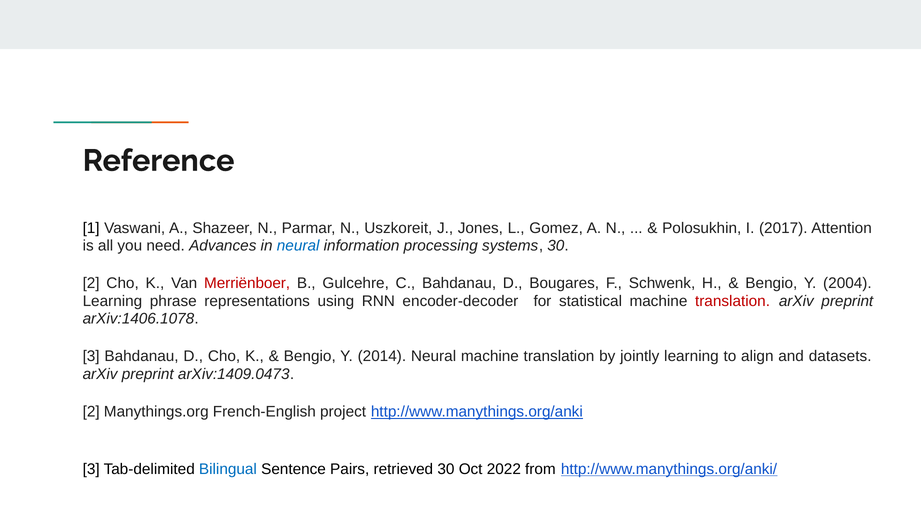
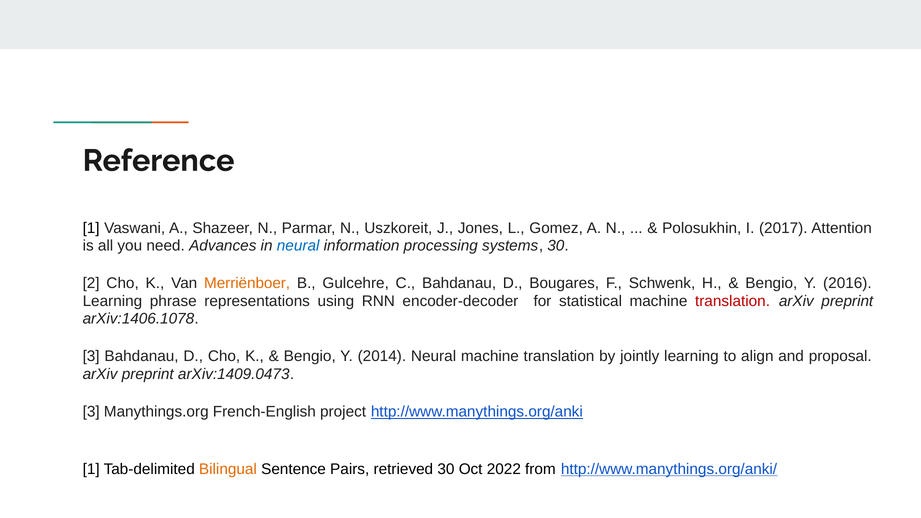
Merriënboer colour: red -> orange (247, 283)
2004: 2004 -> 2016 (847, 283)
datasets: datasets -> proposal (840, 356)
2: 2 -> 3 (91, 412)
3: 3 -> 1 (91, 469)
Bilingual colour: blue -> orange (228, 469)
